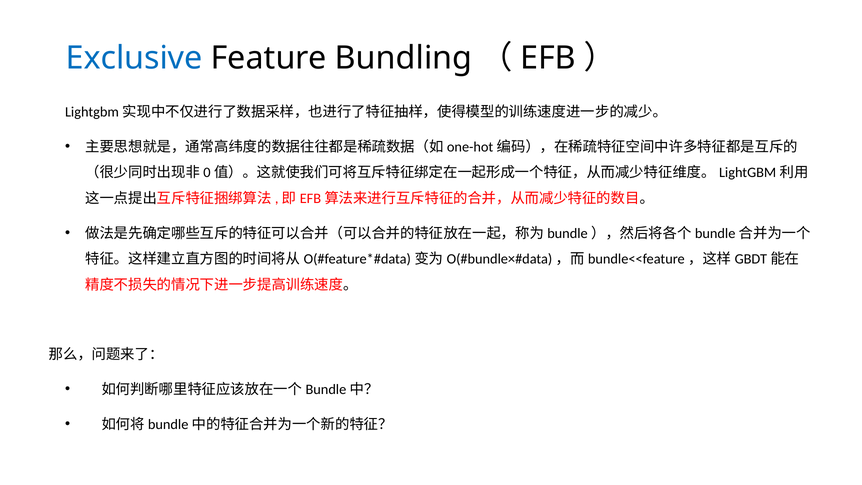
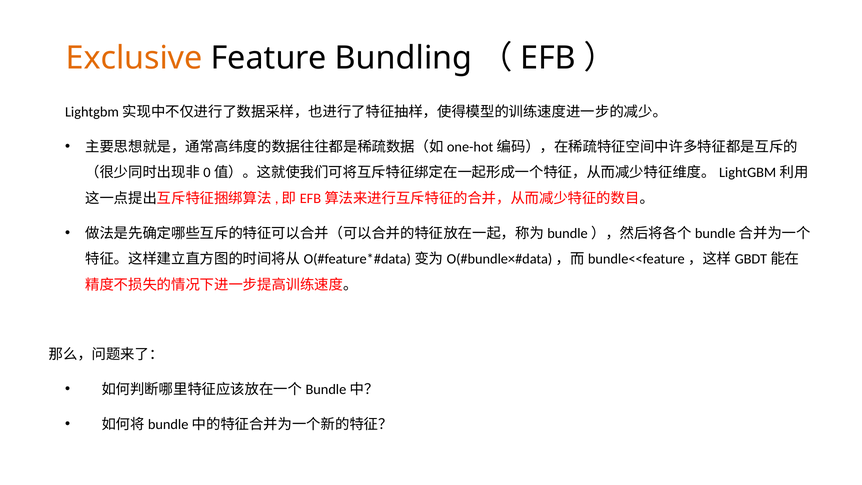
Exclusive colour: blue -> orange (134, 58)
